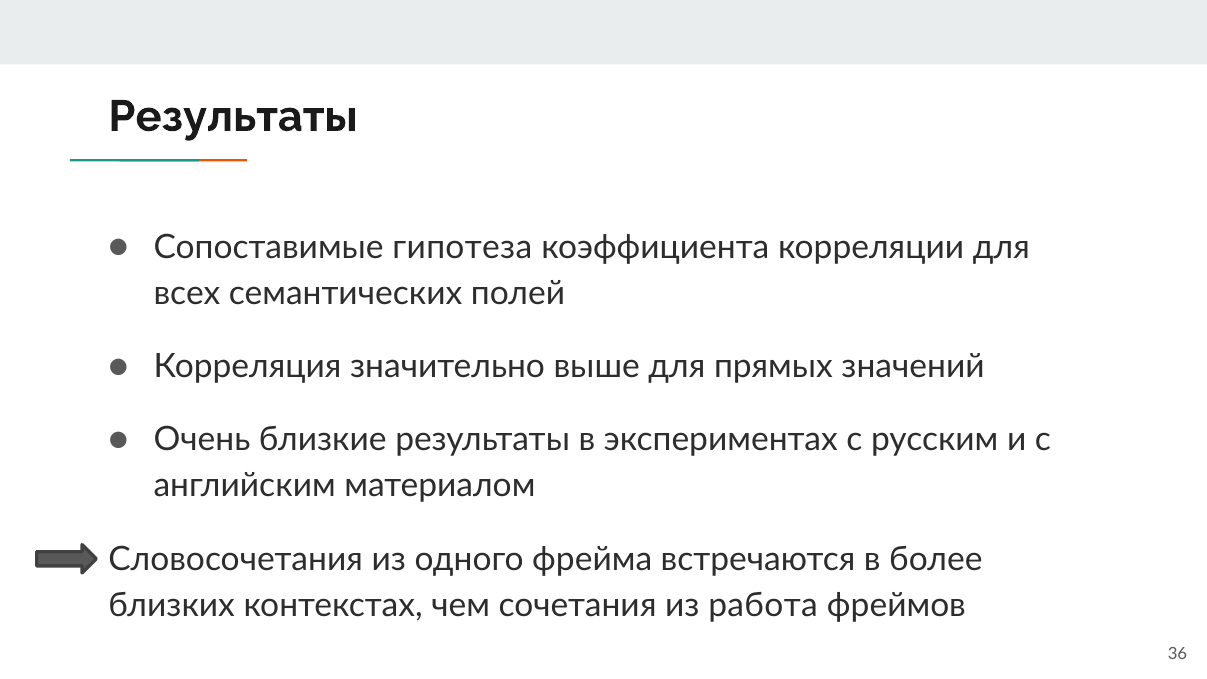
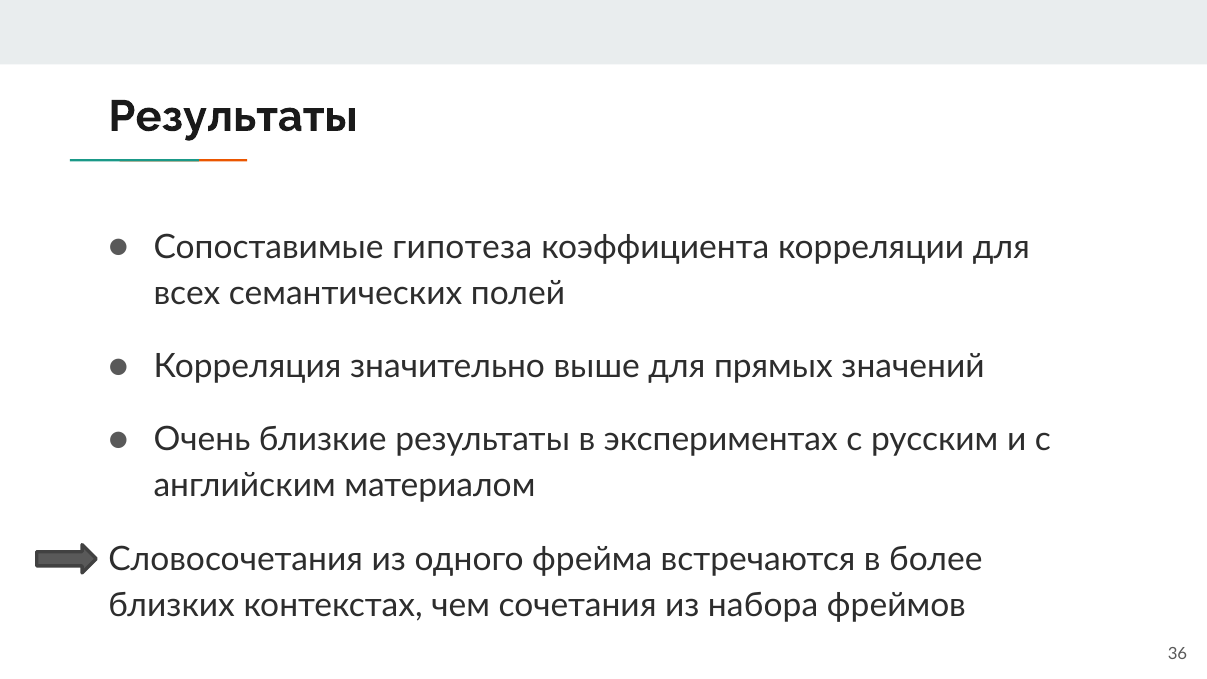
работа: работа -> набора (763, 605)
